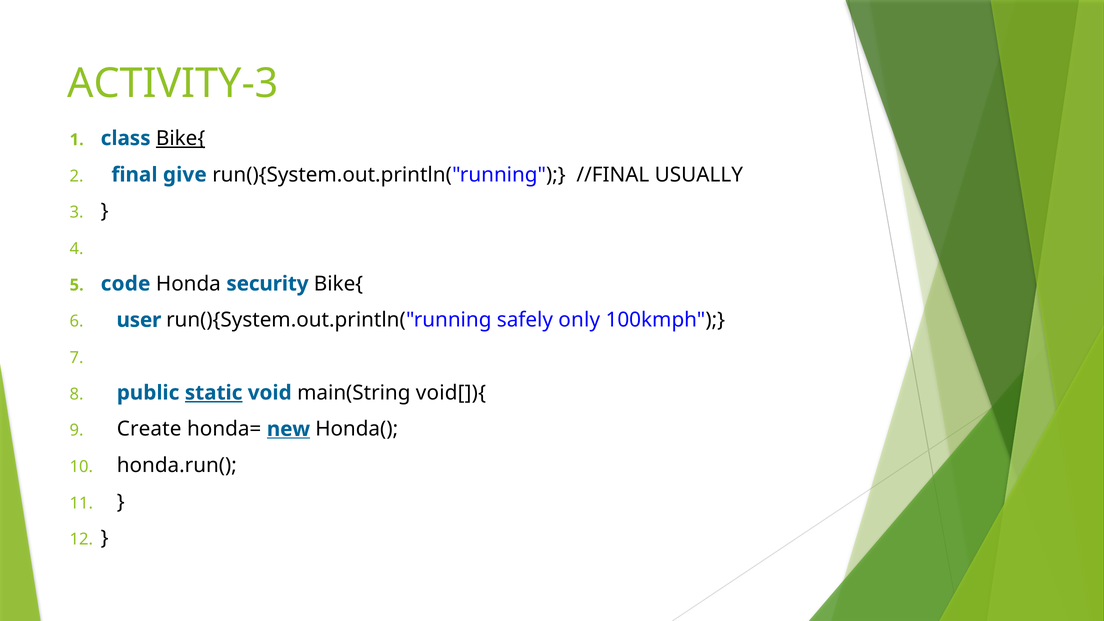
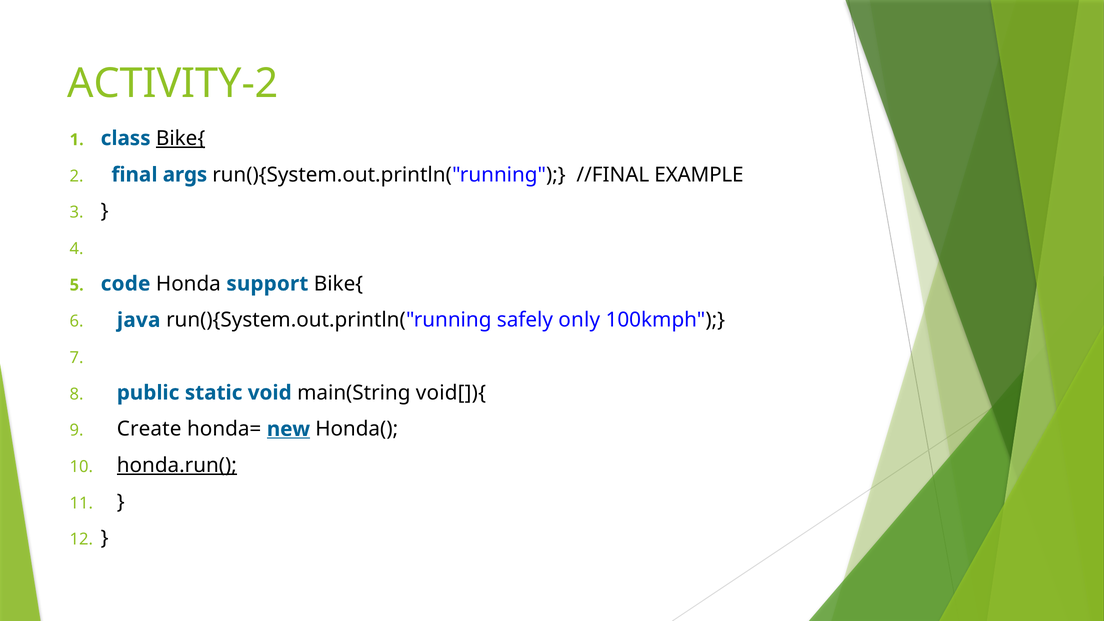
ACTIVITY-3: ACTIVITY-3 -> ACTIVITY-2 (173, 83)
give: give -> args (185, 175)
USUALLY: USUALLY -> EXAMPLE (699, 175)
security: security -> support (267, 284)
user: user -> java (139, 320)
static underline: present -> none (214, 393)
honda.run( underline: none -> present (177, 465)
